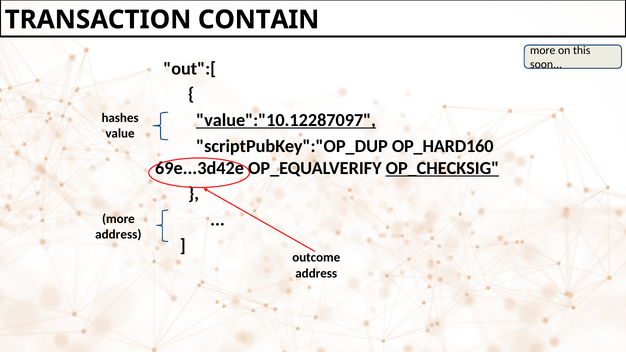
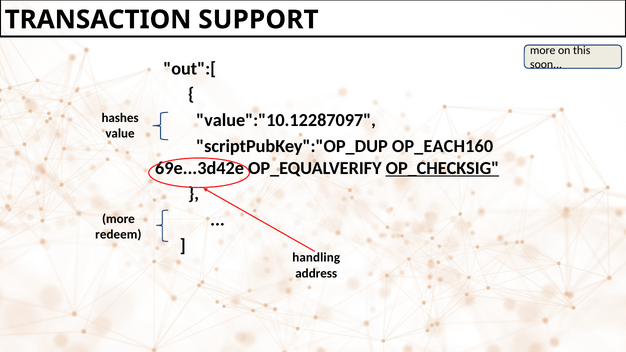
CONTAIN: CONTAIN -> SUPPORT (258, 20)
value":"10.12287097 underline: present -> none (286, 120)
OP_HARD160: OP_HARD160 -> OP_EACH160 (443, 146)
address: address -> redeem (118, 235)
outcome: outcome -> handling (316, 258)
